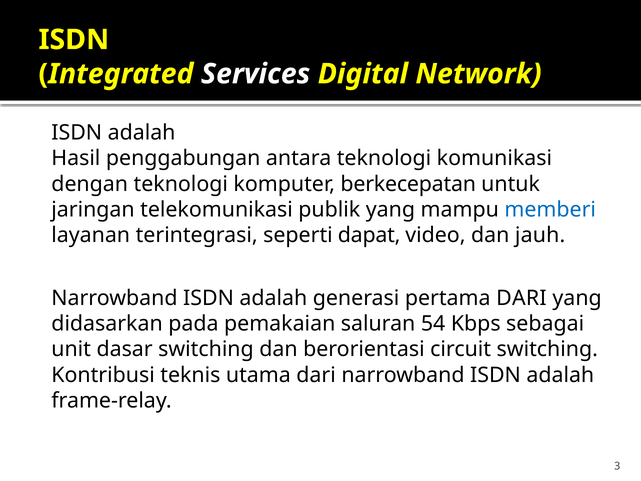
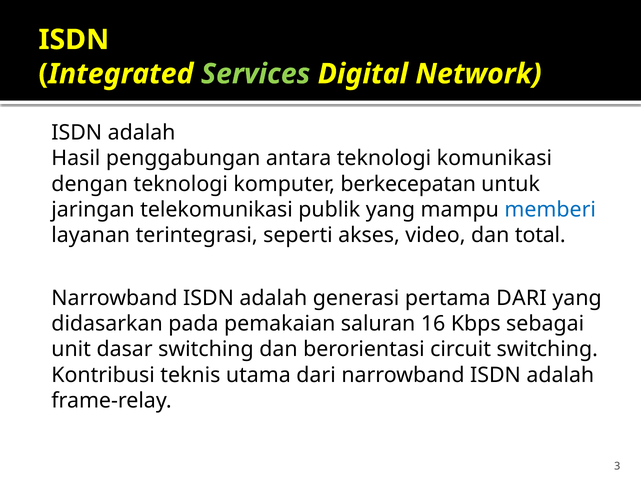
Services colour: white -> light green (256, 74)
dapat: dapat -> akses (369, 235)
jauh: jauh -> total (540, 235)
54: 54 -> 16 (433, 324)
